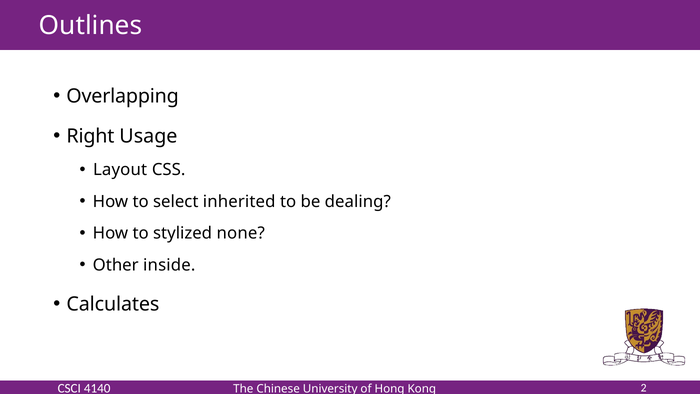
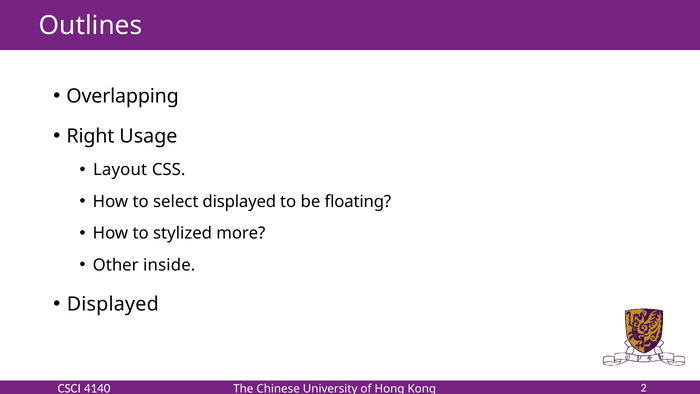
select inherited: inherited -> displayed (239, 201)
dealing: dealing -> floating (358, 201)
none: none -> more (241, 233)
Calculates: Calculates -> Displayed (113, 304)
